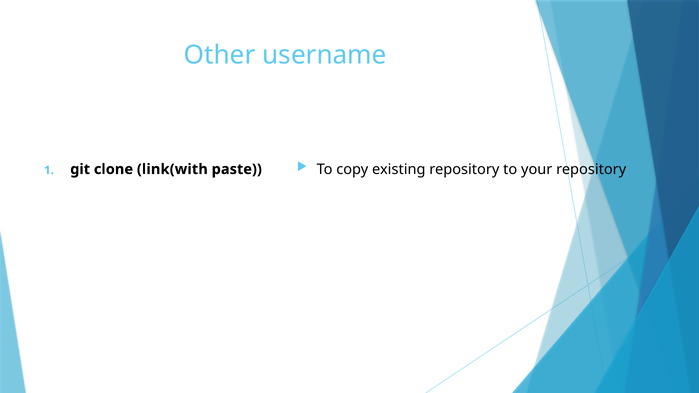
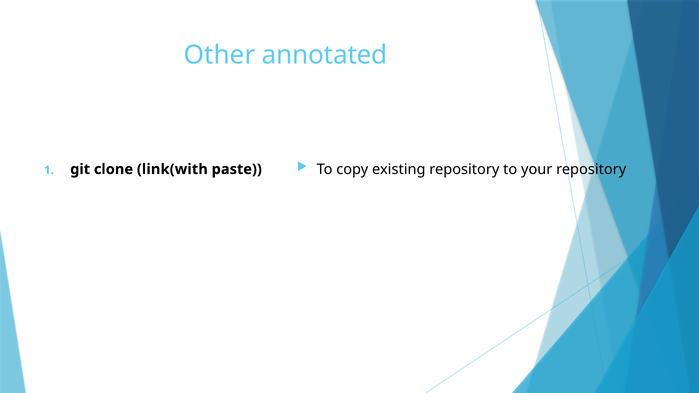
username: username -> annotated (325, 55)
